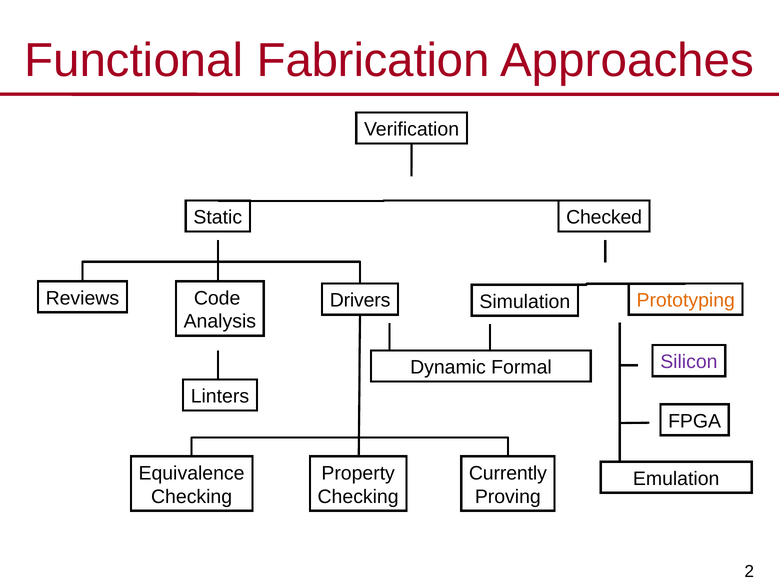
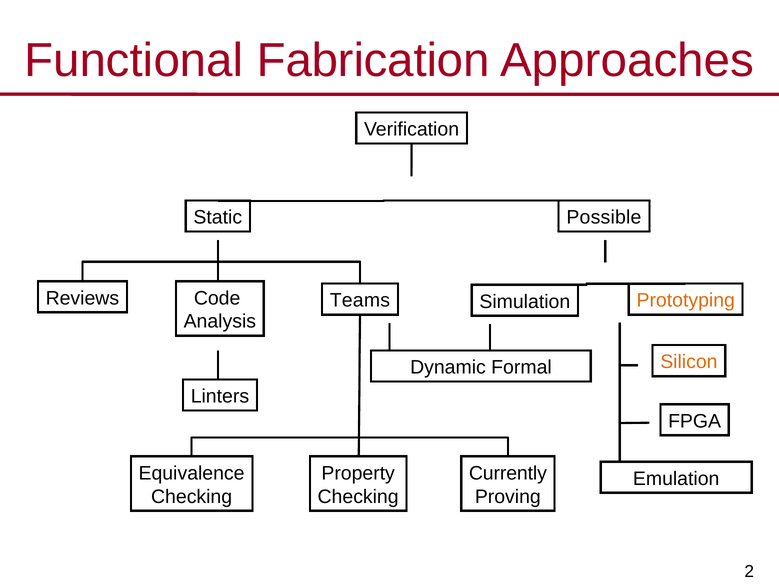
Checked: Checked -> Possible (604, 217)
Drivers: Drivers -> Teams (360, 300)
Silicon colour: purple -> orange (689, 362)
